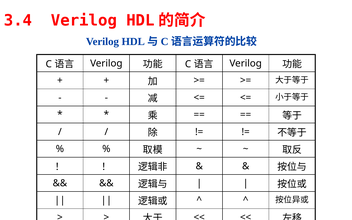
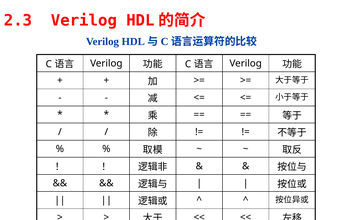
3.4: 3.4 -> 2.3 (18, 21)
